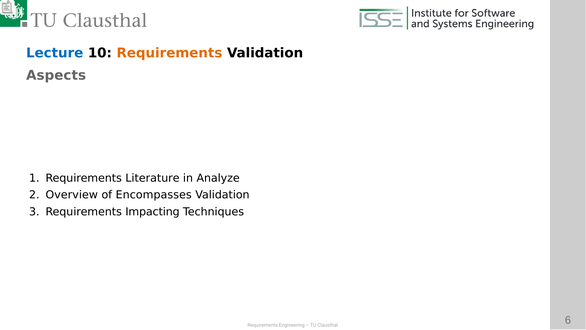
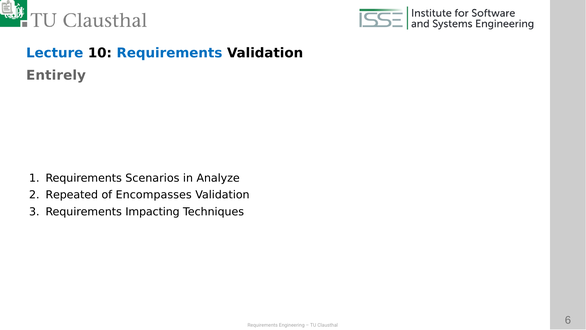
Requirements colour: orange -> blue (169, 53)
Aspects: Aspects -> Entirely (56, 75)
Literature: Literature -> Scenarios (152, 178)
Overview: Overview -> Repeated (72, 195)
